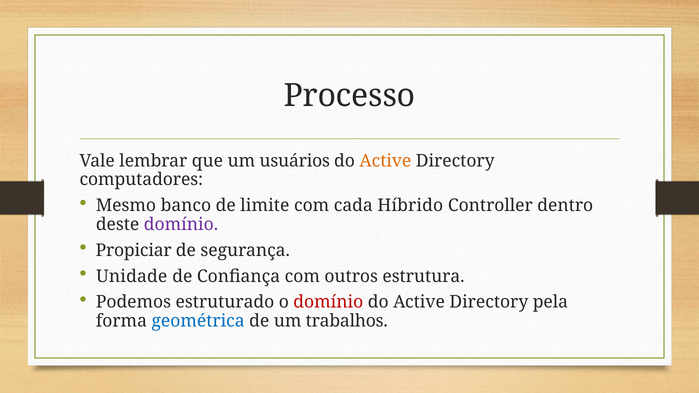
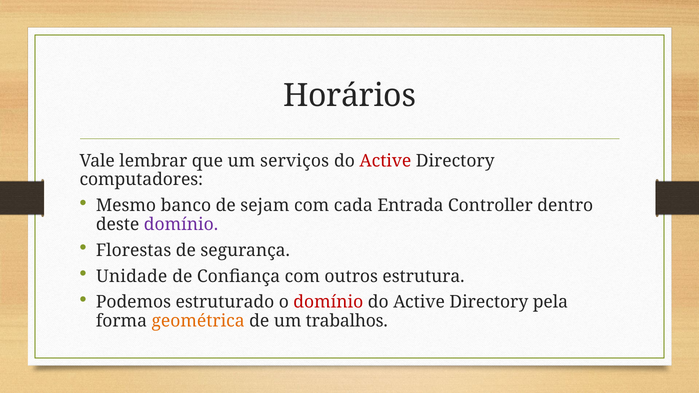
Processo: Processo -> Horários (350, 96)
usuários: usuários -> serviços (295, 161)
Active colour: orange -> red (385, 161)
limite: limite -> sejam (265, 206)
Híbrido: Híbrido -> Entrada (410, 206)
Propiciar: Propiciar -> Florestas (134, 251)
geométrica colour: blue -> orange (198, 321)
